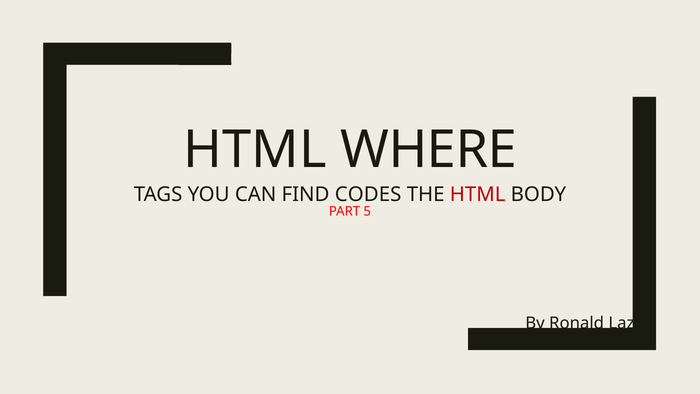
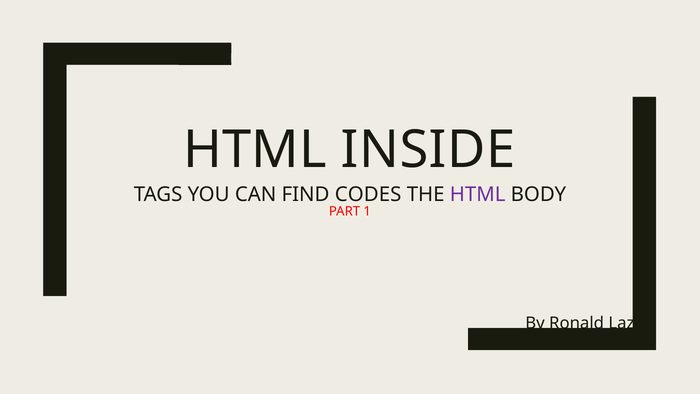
WHERE: WHERE -> INSIDE (428, 150)
HTML colour: red -> purple (478, 195)
5: 5 -> 1 (367, 211)
